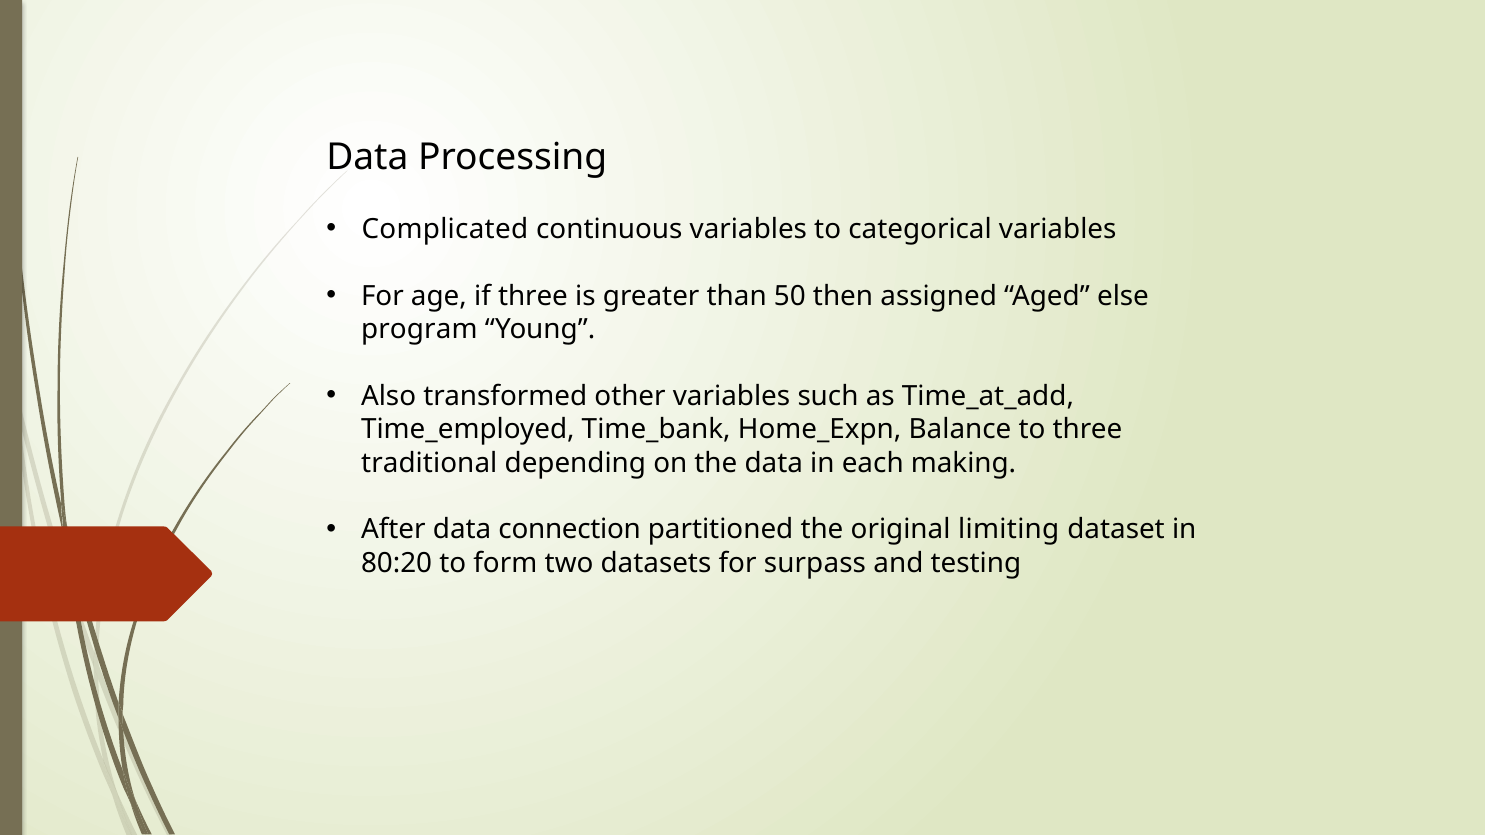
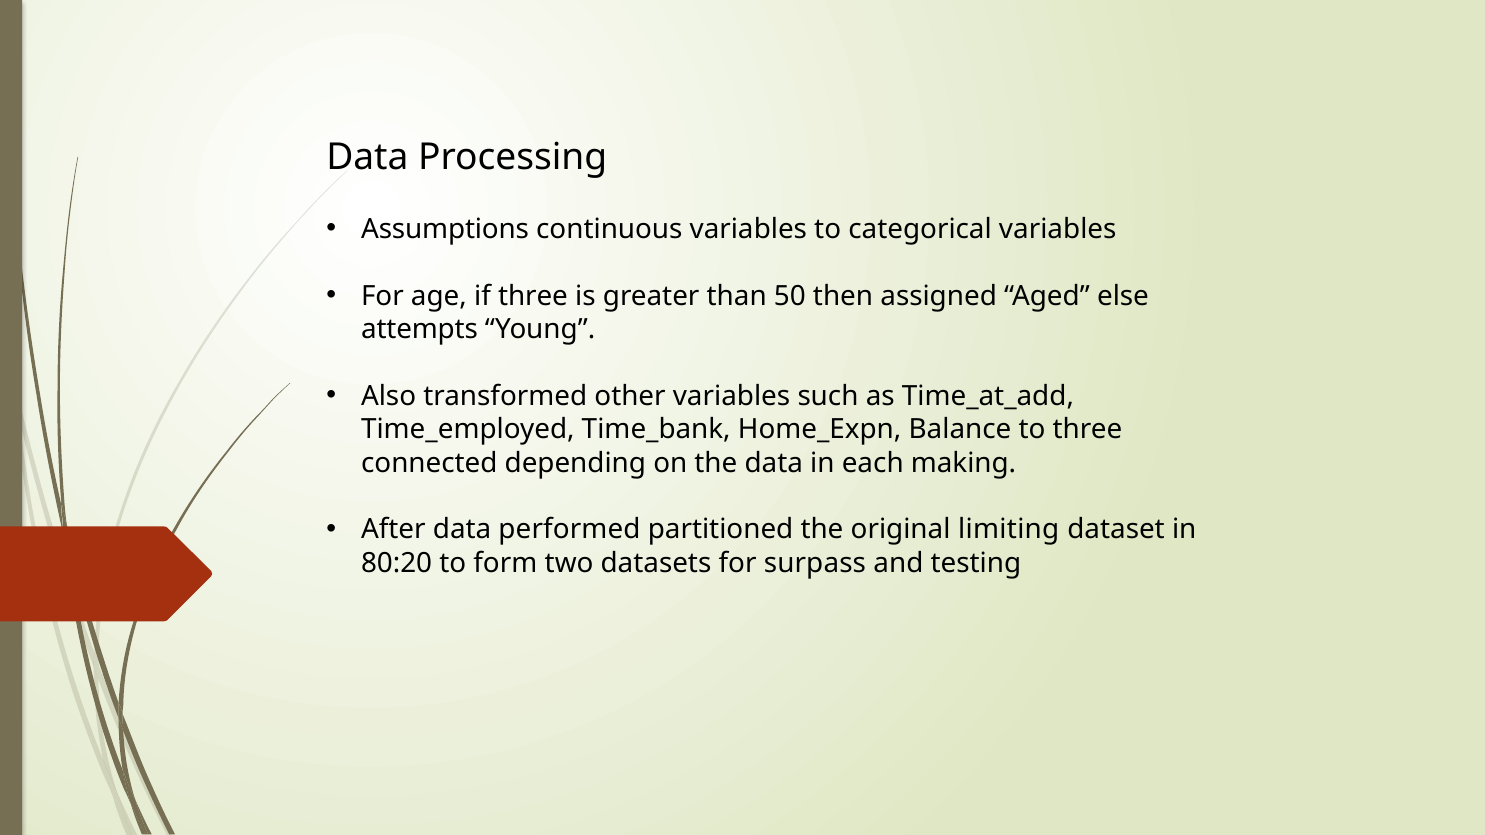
Complicated: Complicated -> Assumptions (445, 229)
program: program -> attempts (419, 329)
traditional: traditional -> connected (429, 463)
connection: connection -> performed (569, 530)
